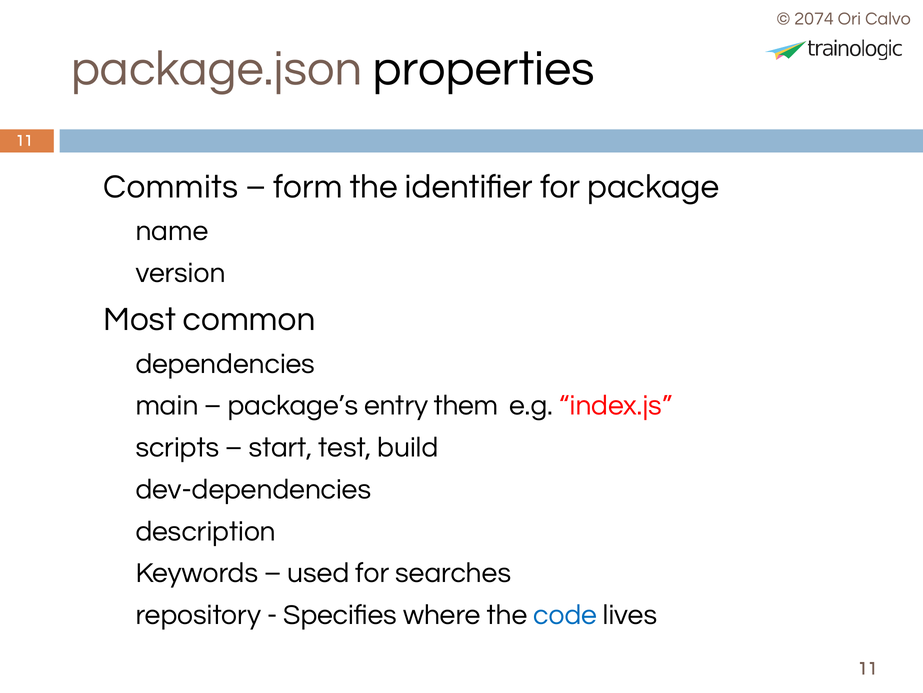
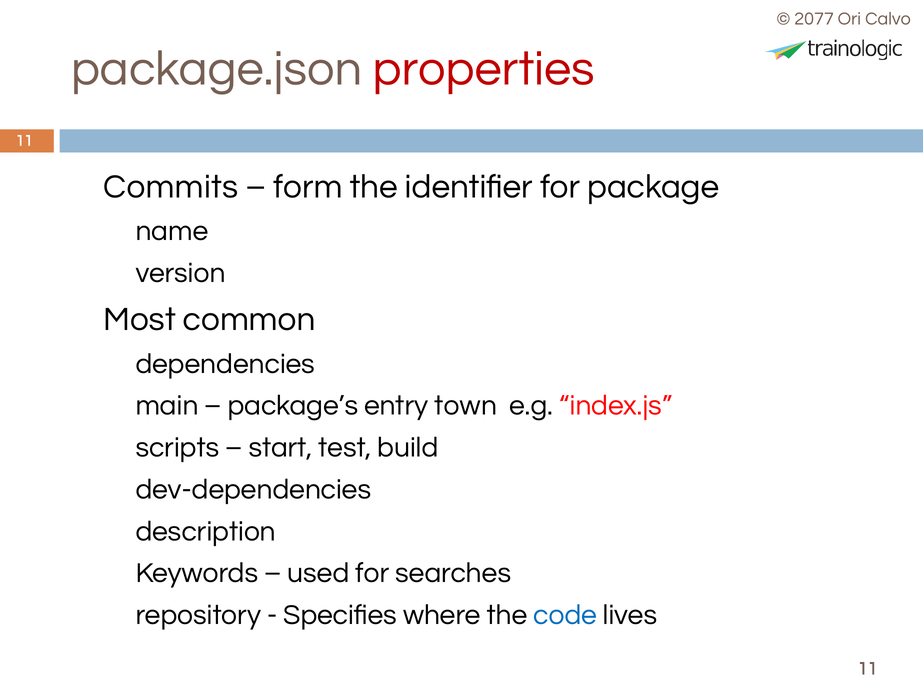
2074: 2074 -> 2077 (814, 19)
properties colour: black -> red (484, 69)
them: them -> town (466, 405)
